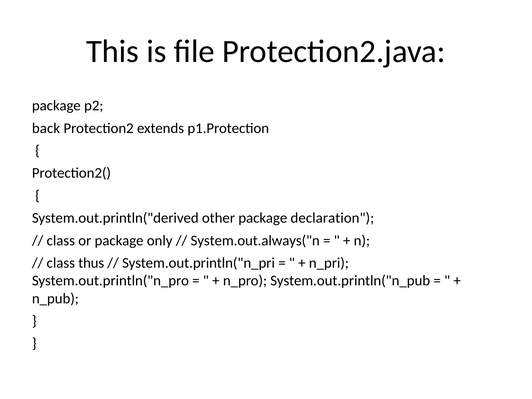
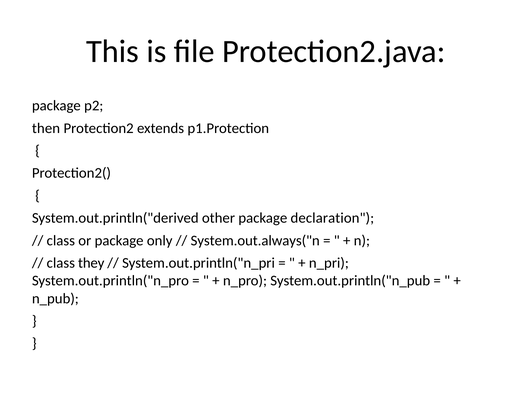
back: back -> then (46, 128)
thus: thus -> they (91, 263)
